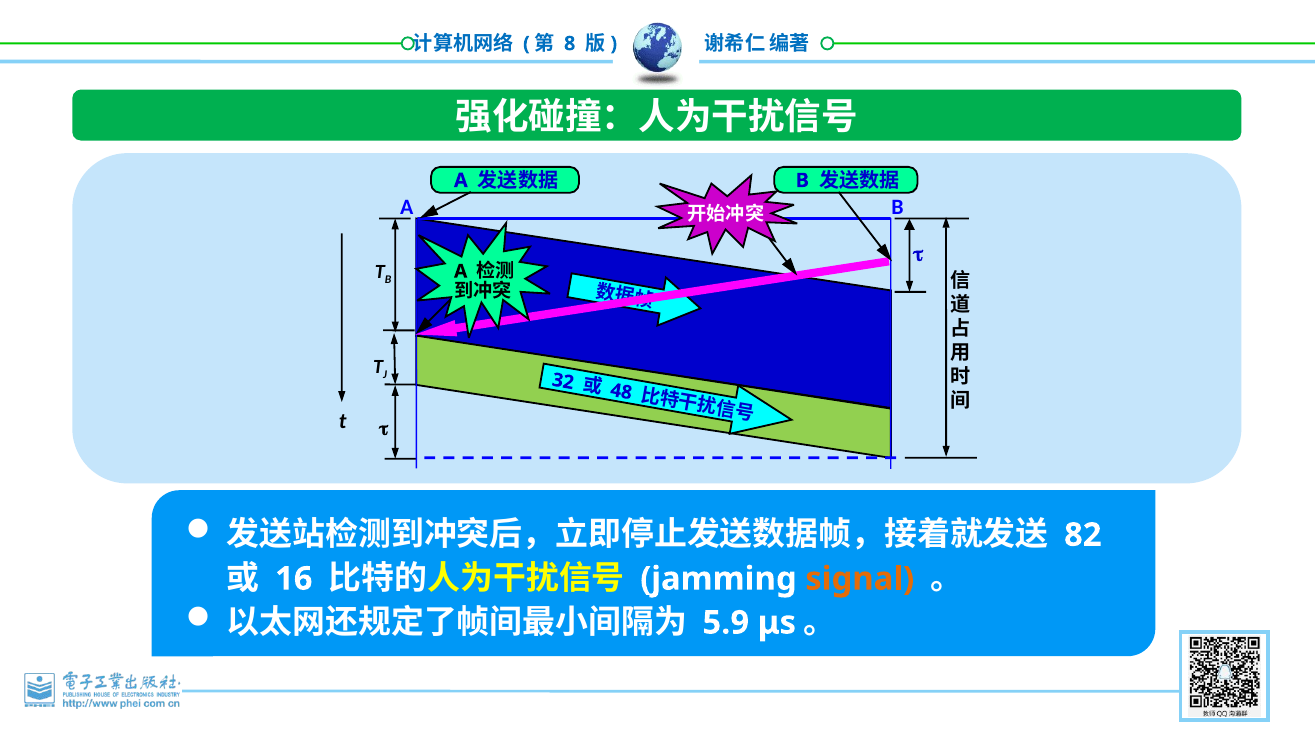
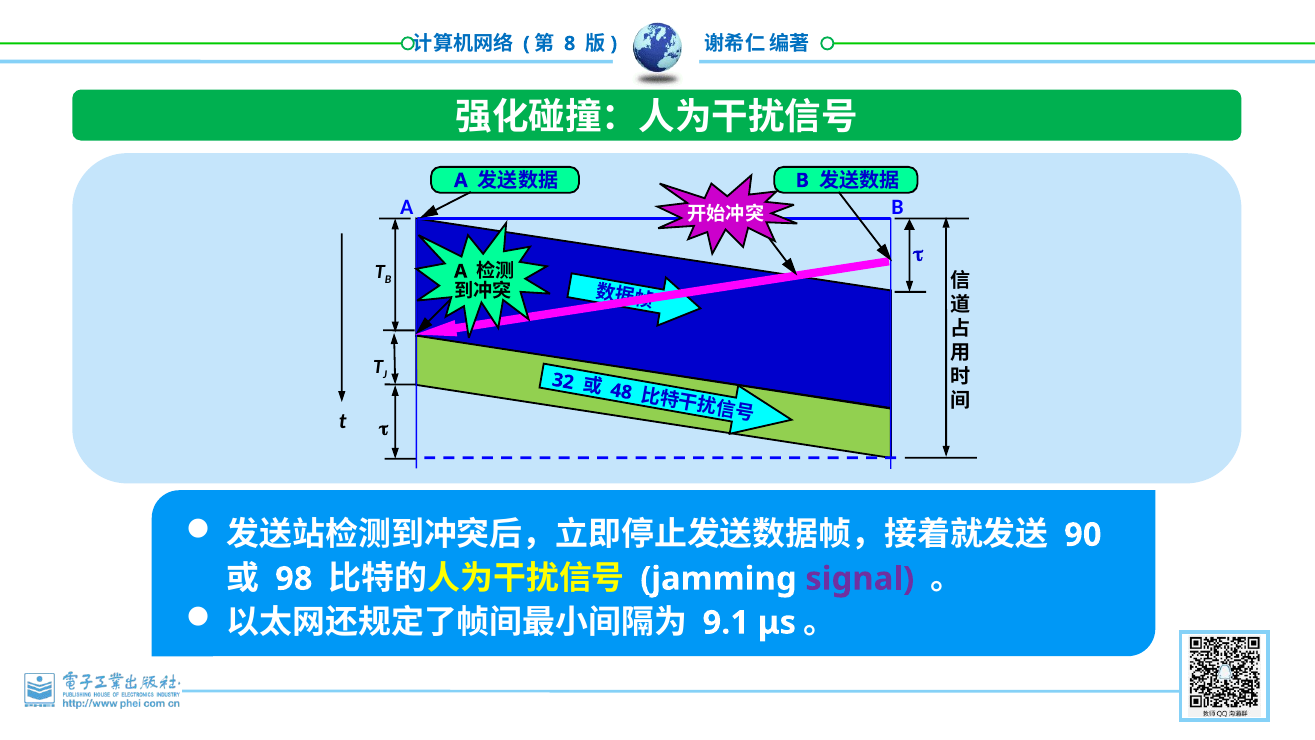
82: 82 -> 90 (1083, 535)
16: 16 -> 98 (294, 579)
signal colour: orange -> purple (860, 579)
5.9: 5.9 -> 9.1 (726, 622)
